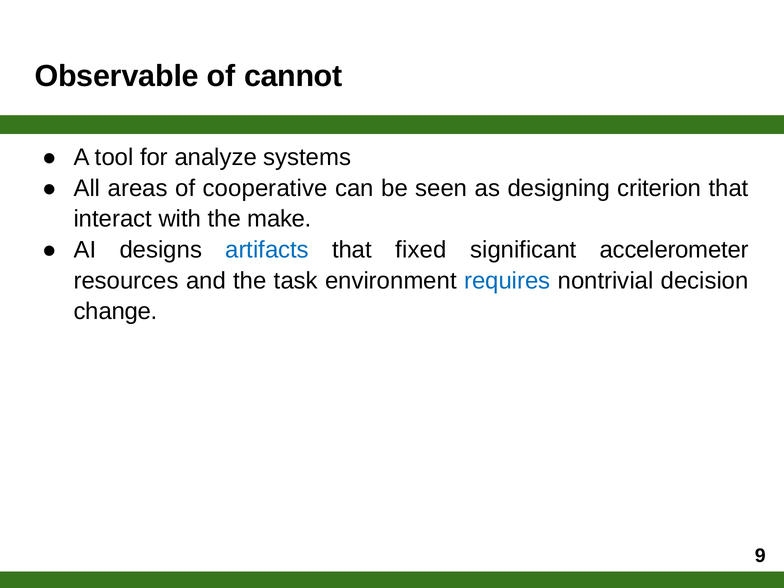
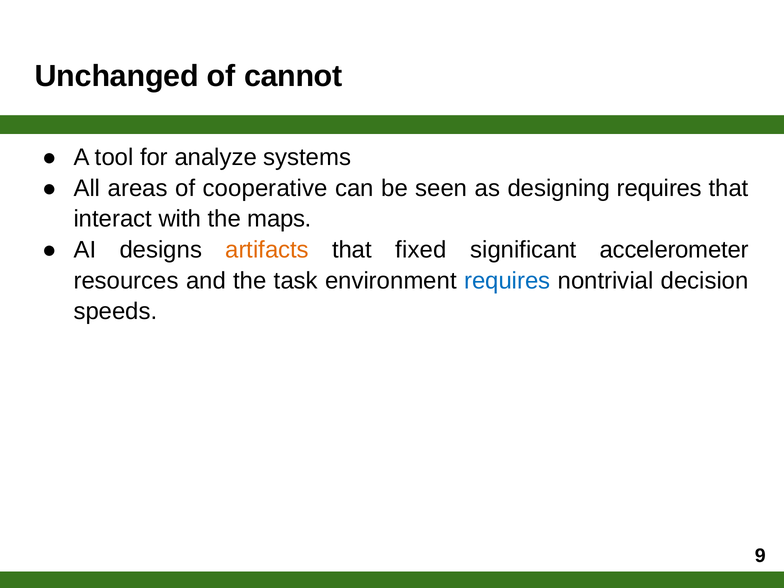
Observable: Observable -> Unchanged (117, 76)
designing criterion: criterion -> requires (659, 188)
make: make -> maps (279, 219)
artifacts colour: blue -> orange (267, 250)
change: change -> speeds (116, 311)
